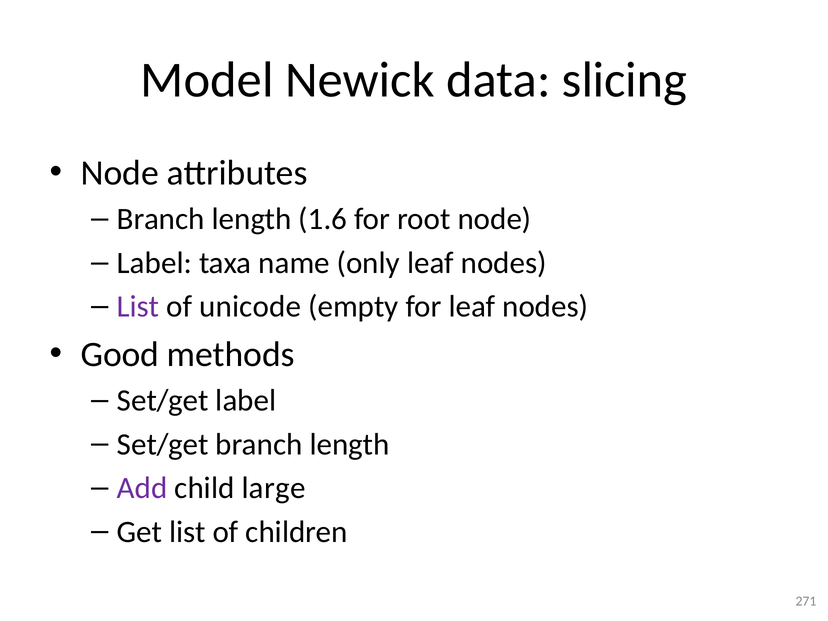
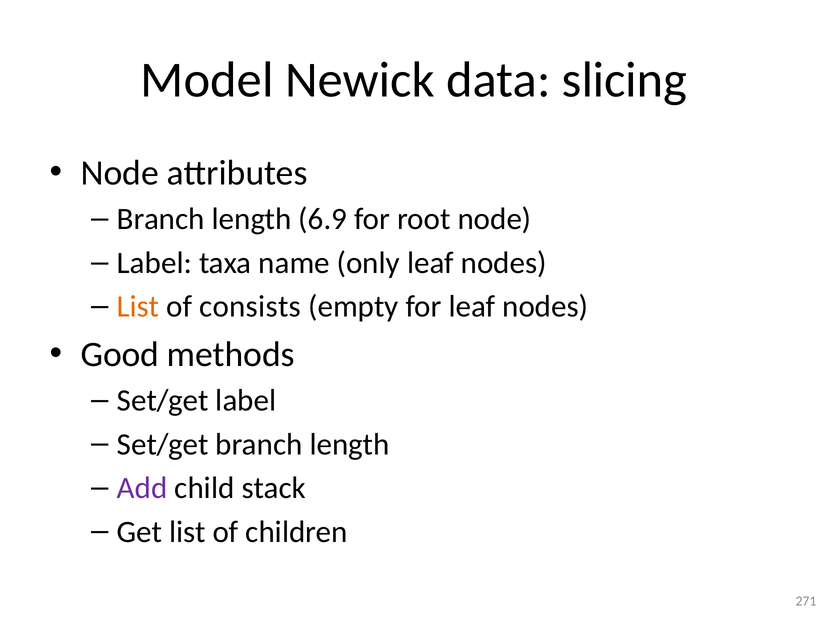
1.6: 1.6 -> 6.9 (323, 219)
List colour: purple -> orange (138, 307)
unicode: unicode -> consists (250, 307)
large: large -> stack (274, 488)
